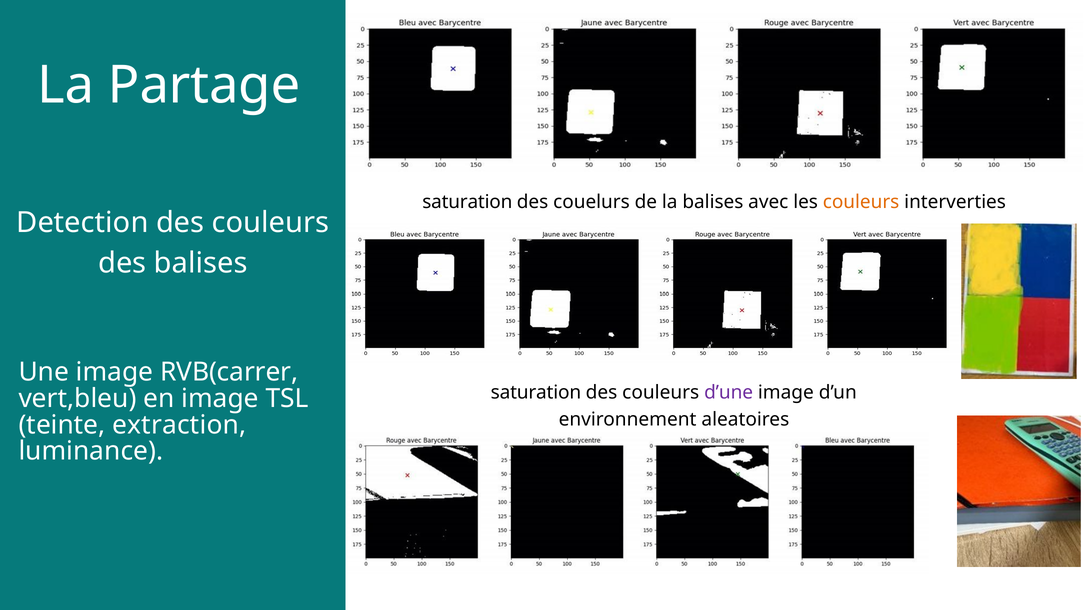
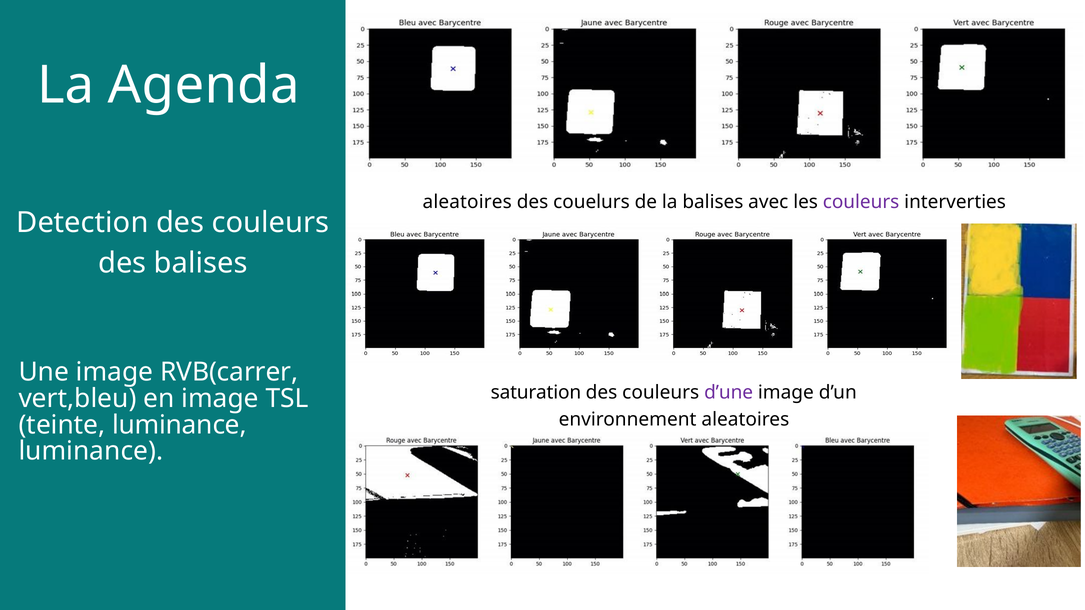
Partage: Partage -> Agenda (204, 85)
saturation: saturation -> aleatoires (467, 202)
couleurs colour: orange -> purple (861, 202)
teinte extraction: extraction -> luminance (179, 425)
